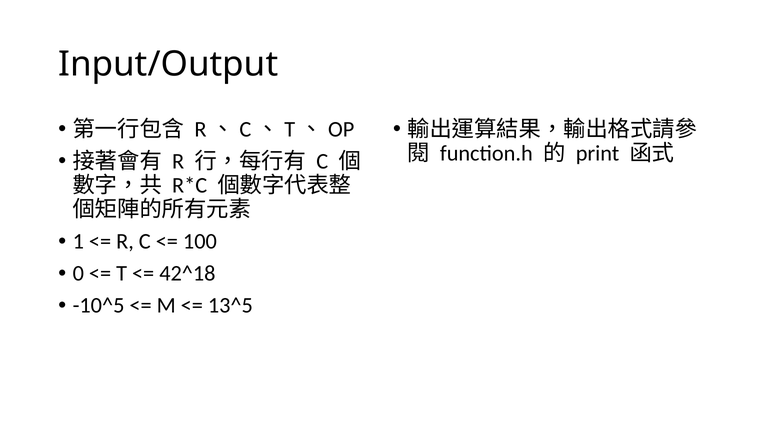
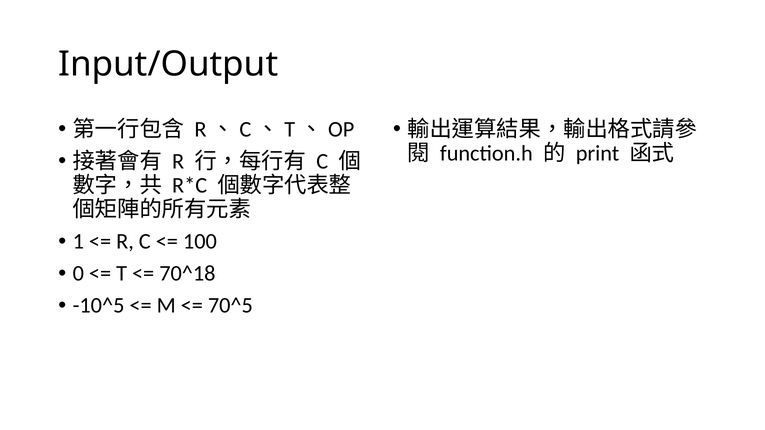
42^18: 42^18 -> 70^18 (187, 274)
13^5: 13^5 -> 70^5 (230, 306)
